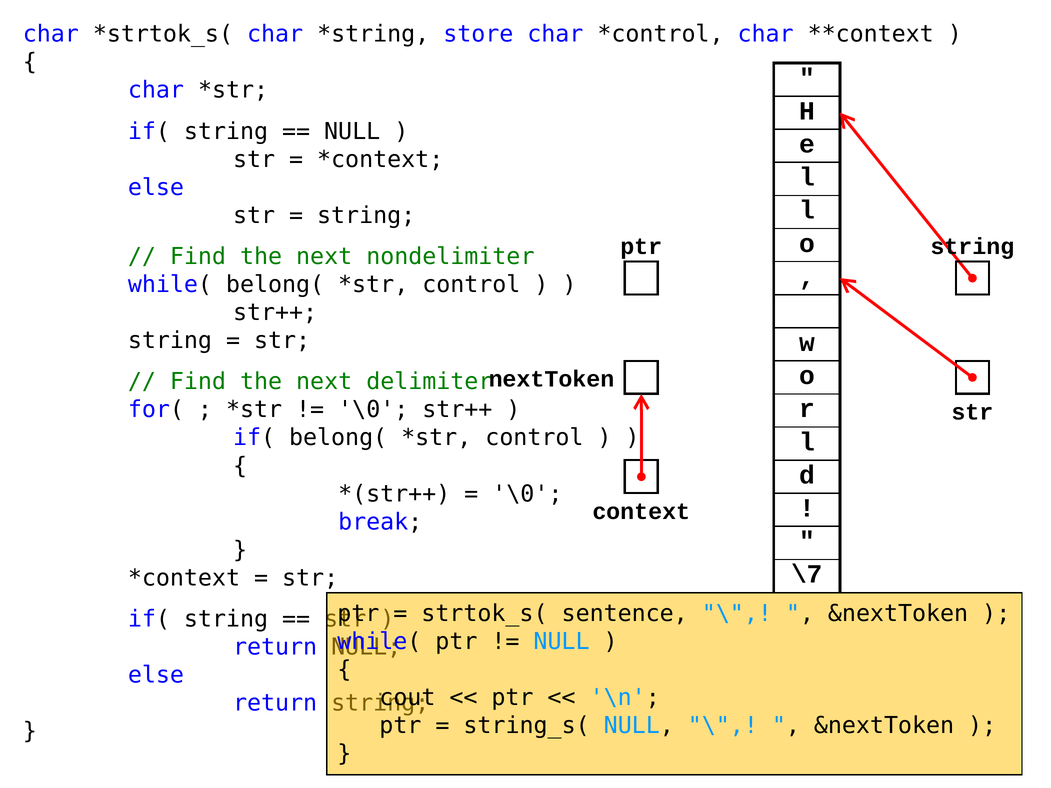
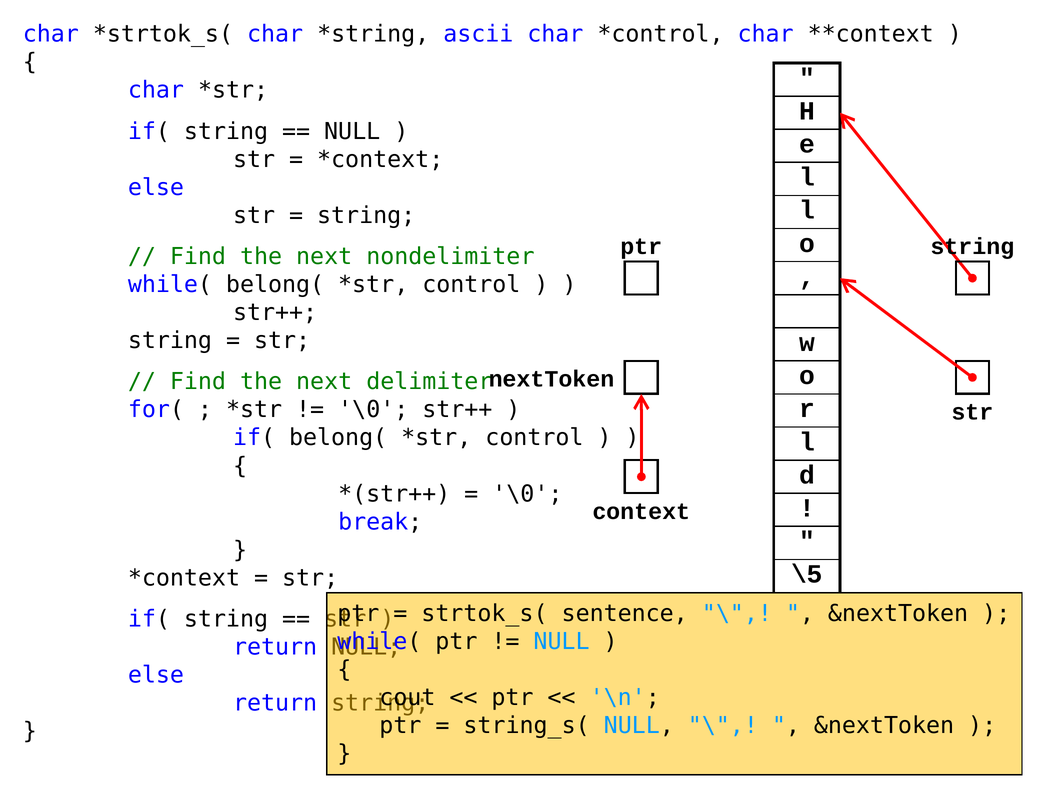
store: store -> ascii (478, 34)
\7: \7 -> \5 (807, 574)
